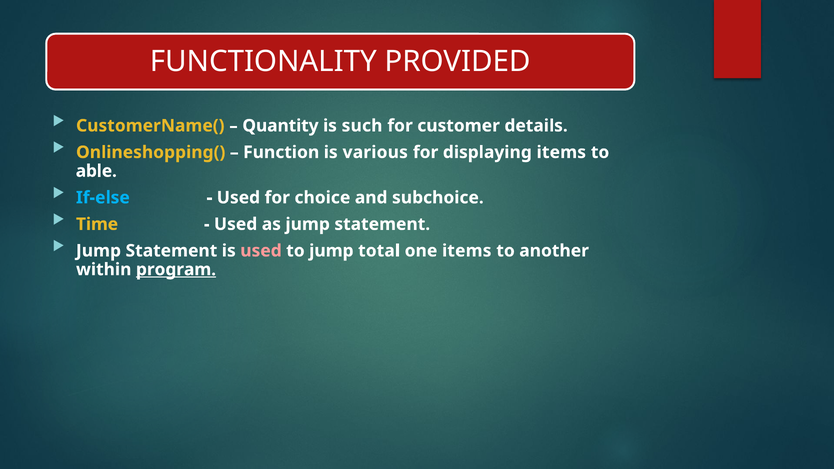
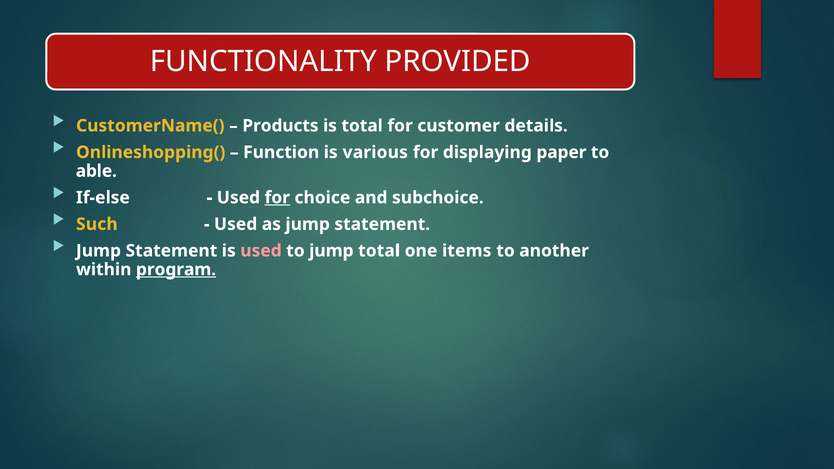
Quantity: Quantity -> Products (280, 126)
is such: such -> total (362, 126)
displaying items: items -> paper (561, 152)
If-else colour: light blue -> white (103, 198)
for underline: none -> present (277, 198)
Time: Time -> Such (97, 224)
